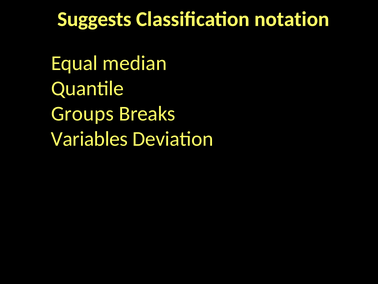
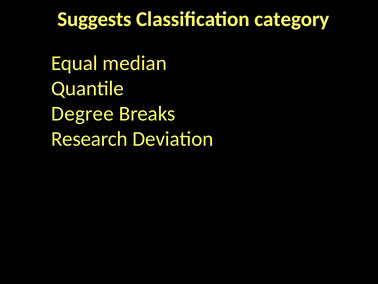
notation: notation -> category (292, 19)
Groups: Groups -> Degree (82, 114)
Variables: Variables -> Research (89, 139)
